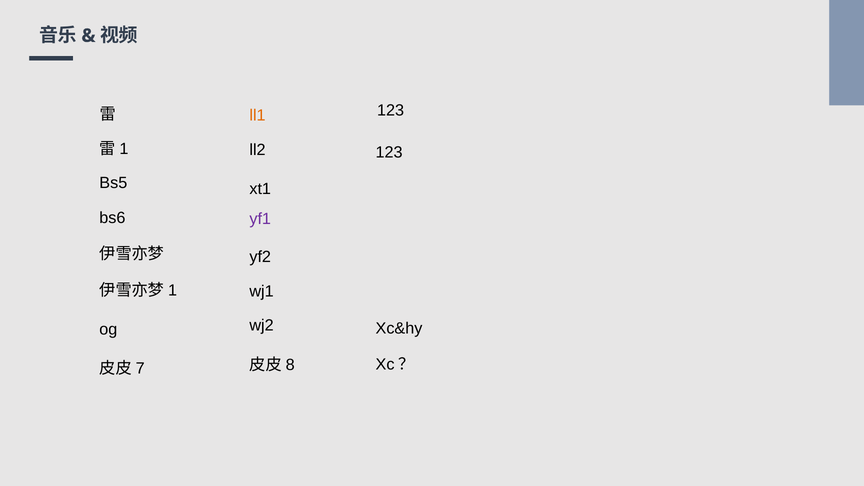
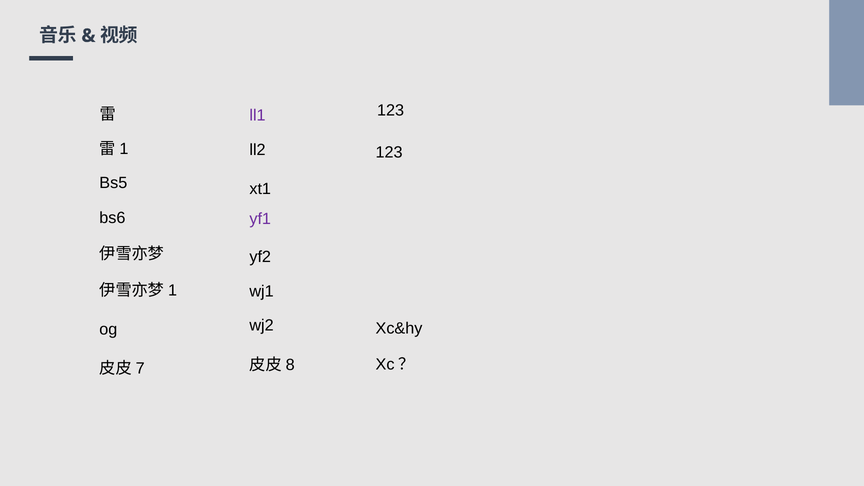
ll1 colour: orange -> purple (258, 116)
